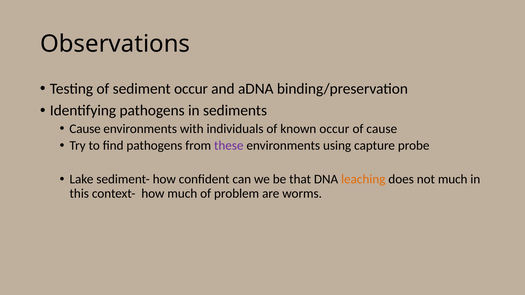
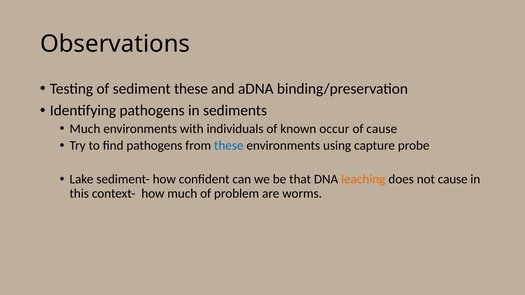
sediment occur: occur -> these (191, 89)
Cause: Cause -> Much (85, 129)
these colour: purple -> blue (229, 146)
not much: much -> cause (453, 180)
